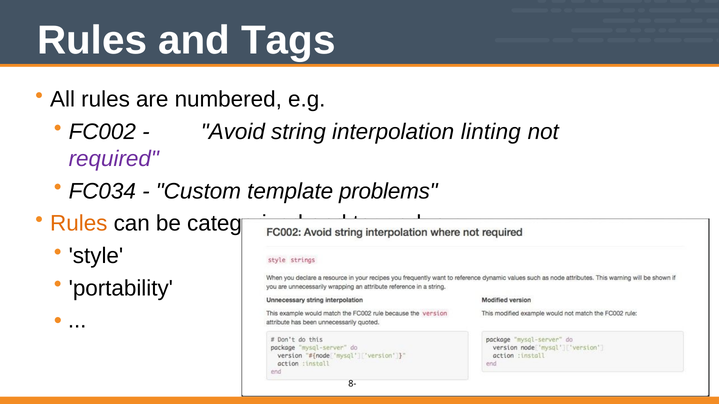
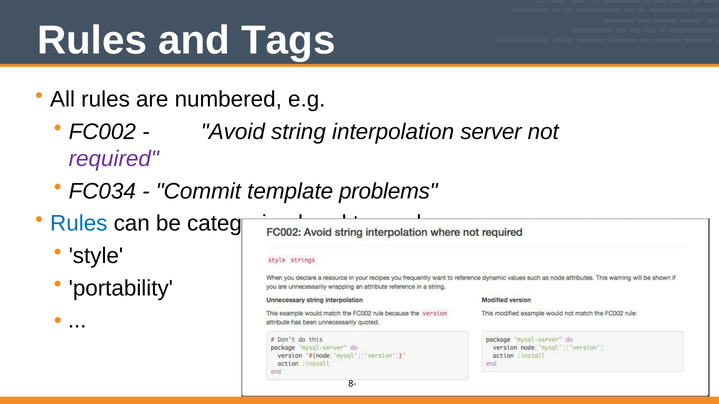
linting: linting -> server (491, 132)
Custom: Custom -> Commit (198, 191)
Rules colour: orange -> blue (79, 224)
